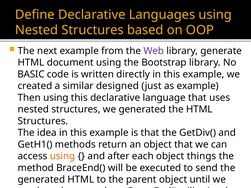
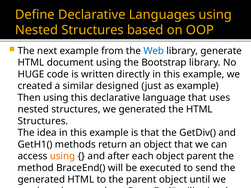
Web colour: purple -> blue (154, 51)
BASIC: BASIC -> HUGE (31, 74)
object things: things -> parent (202, 156)
